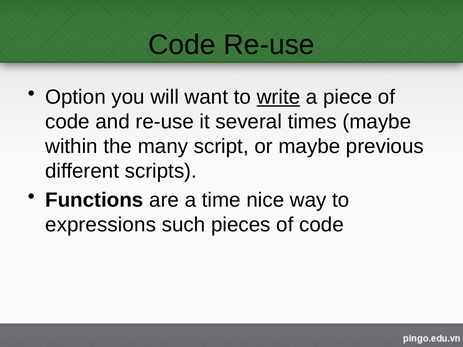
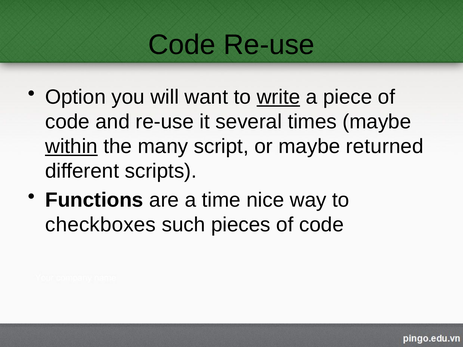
within underline: none -> present (71, 147)
previous: previous -> returned (385, 147)
expressions: expressions -> checkboxes (101, 225)
